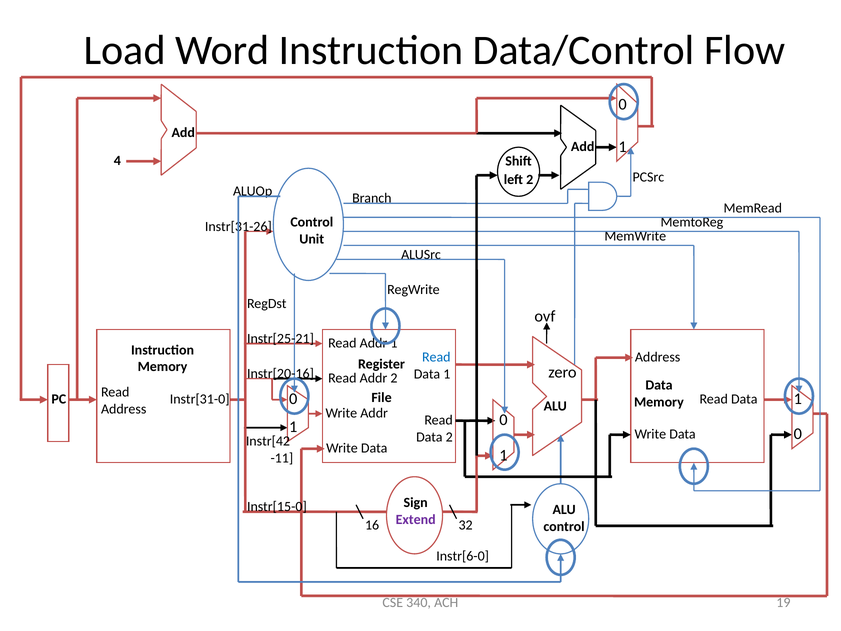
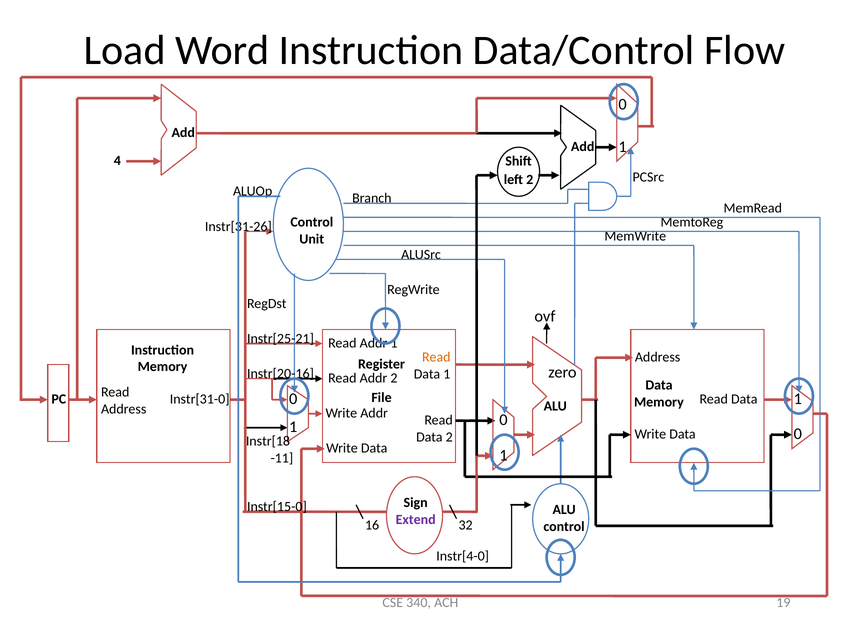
Read colour: blue -> orange (436, 357)
Instr[42: Instr[42 -> Instr[18 (268, 441)
Instr[6-0: Instr[6-0 -> Instr[4-0 (463, 556)
